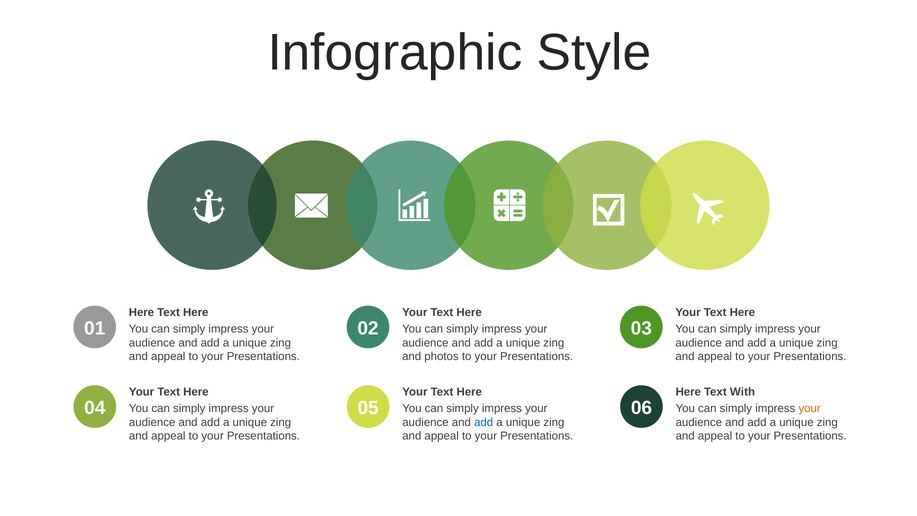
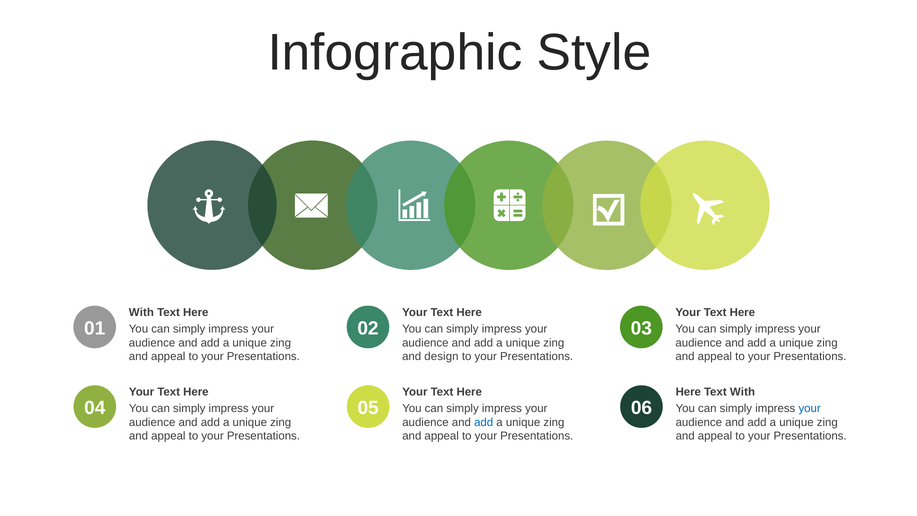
Here: Here -> With (141, 312)
photos: photos -> design (441, 356)
your colour: orange -> blue (810, 408)
